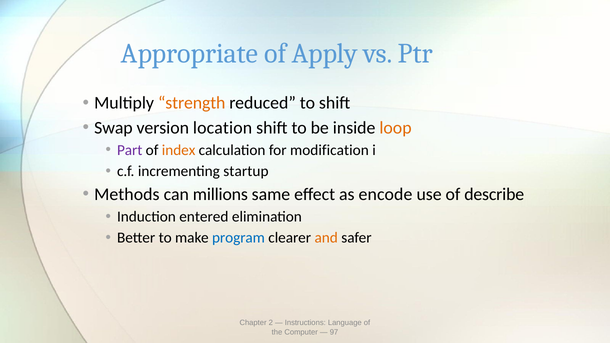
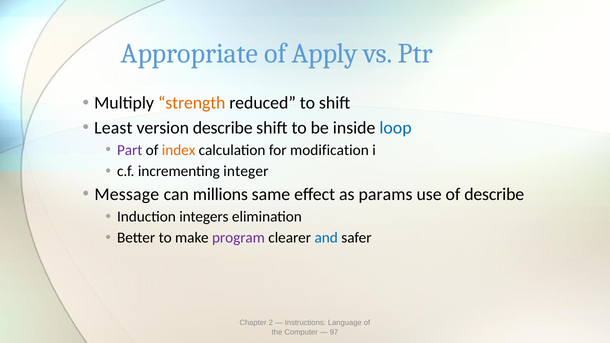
Swap: Swap -> Least (113, 128)
version location: location -> describe (223, 128)
loop colour: orange -> blue (395, 128)
startup: startup -> integer (246, 171)
Methods: Methods -> Message (127, 194)
encode: encode -> params (386, 194)
entered: entered -> integers (204, 217)
program colour: blue -> purple (238, 238)
and colour: orange -> blue (326, 238)
